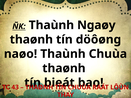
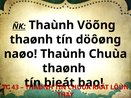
Ngaøy: Ngaøy -> Vöõng (96, 25)
